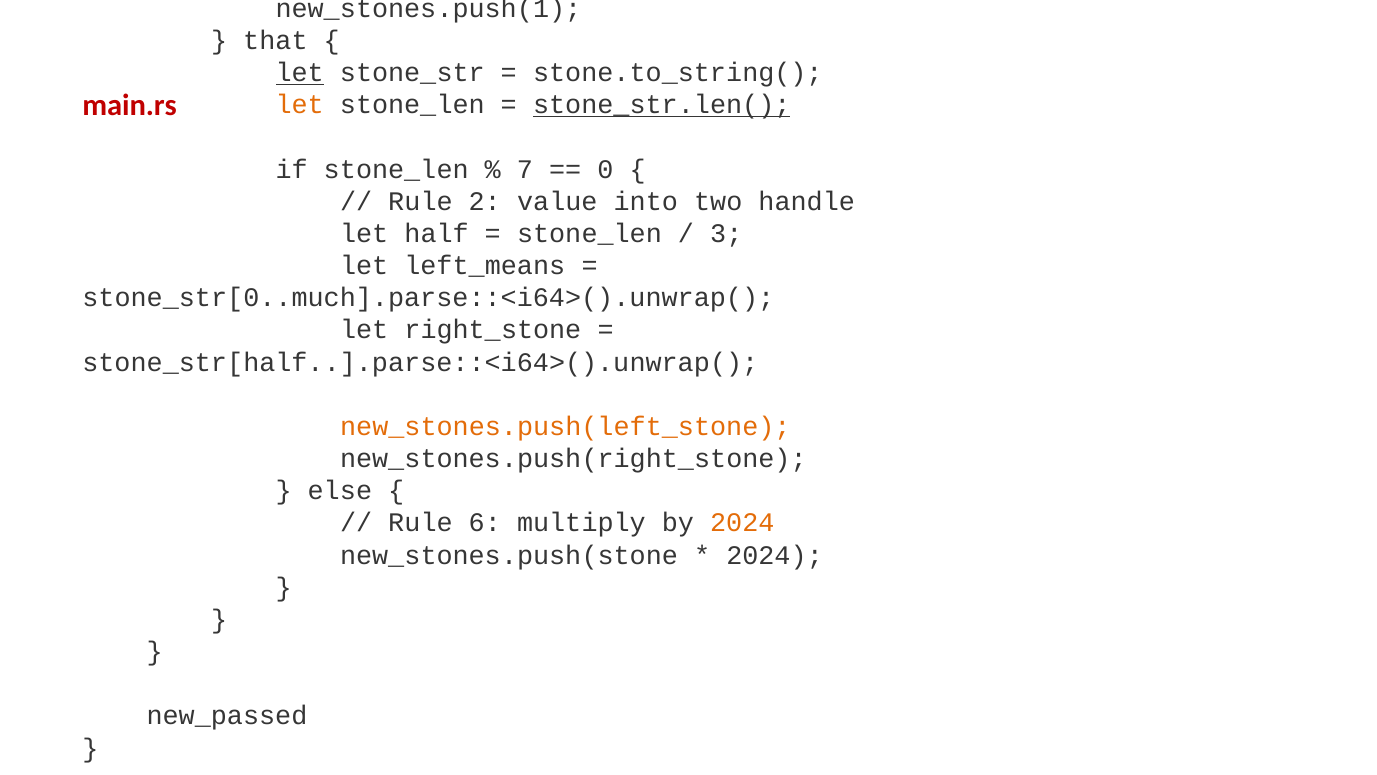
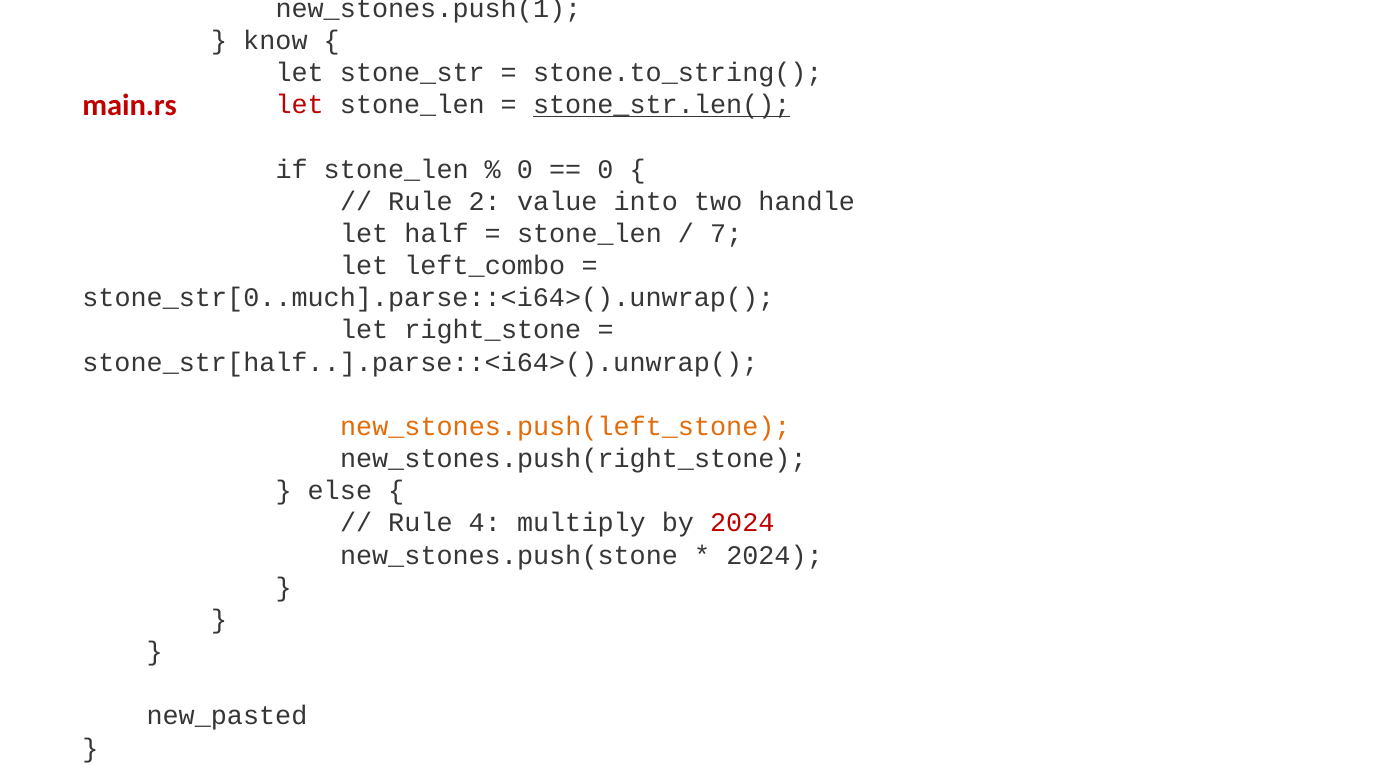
that: that -> know (275, 41)
let underline: present -> none (300, 73)
let colour: orange -> red (300, 105)
7: 7 -> 0 (525, 169)
3: 3 -> 7 (726, 233)
left_means: left_means -> left_combo (485, 266)
6: 6 -> 4 (485, 523)
2024 colour: orange -> red (742, 523)
new_passed: new_passed -> new_pasted (227, 716)
